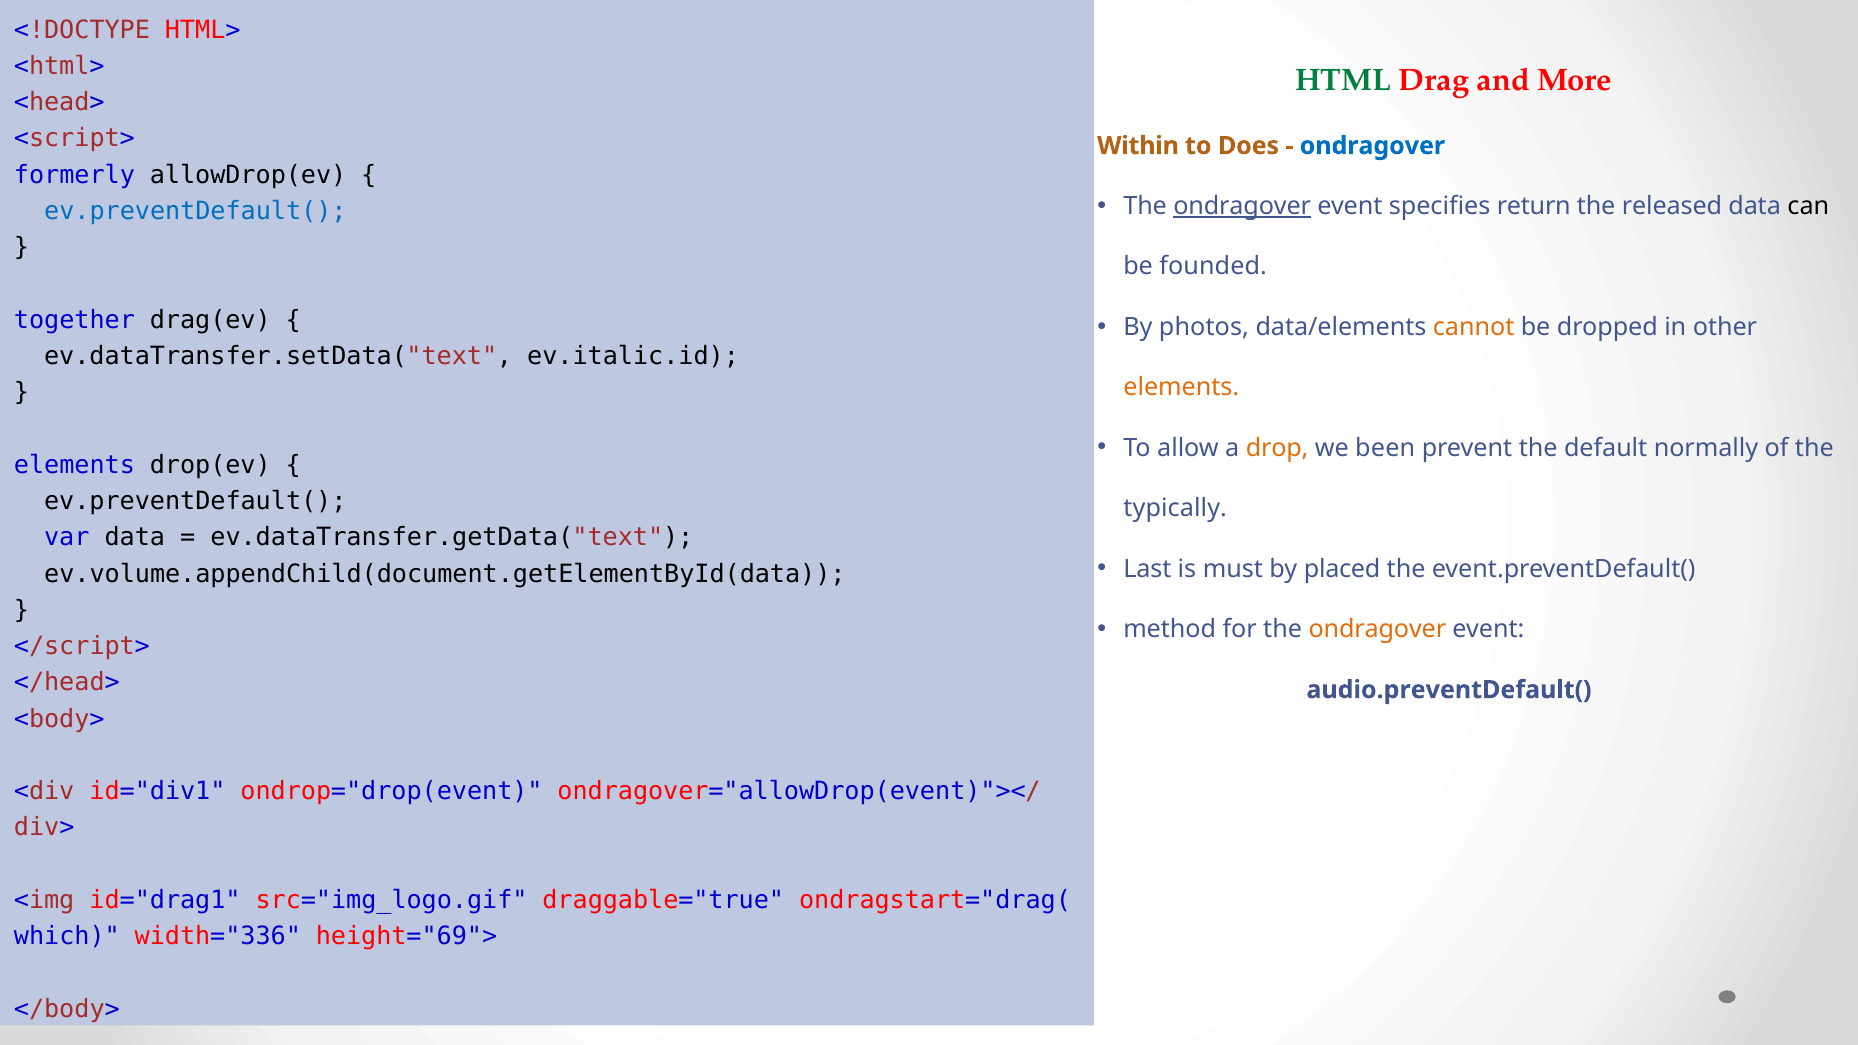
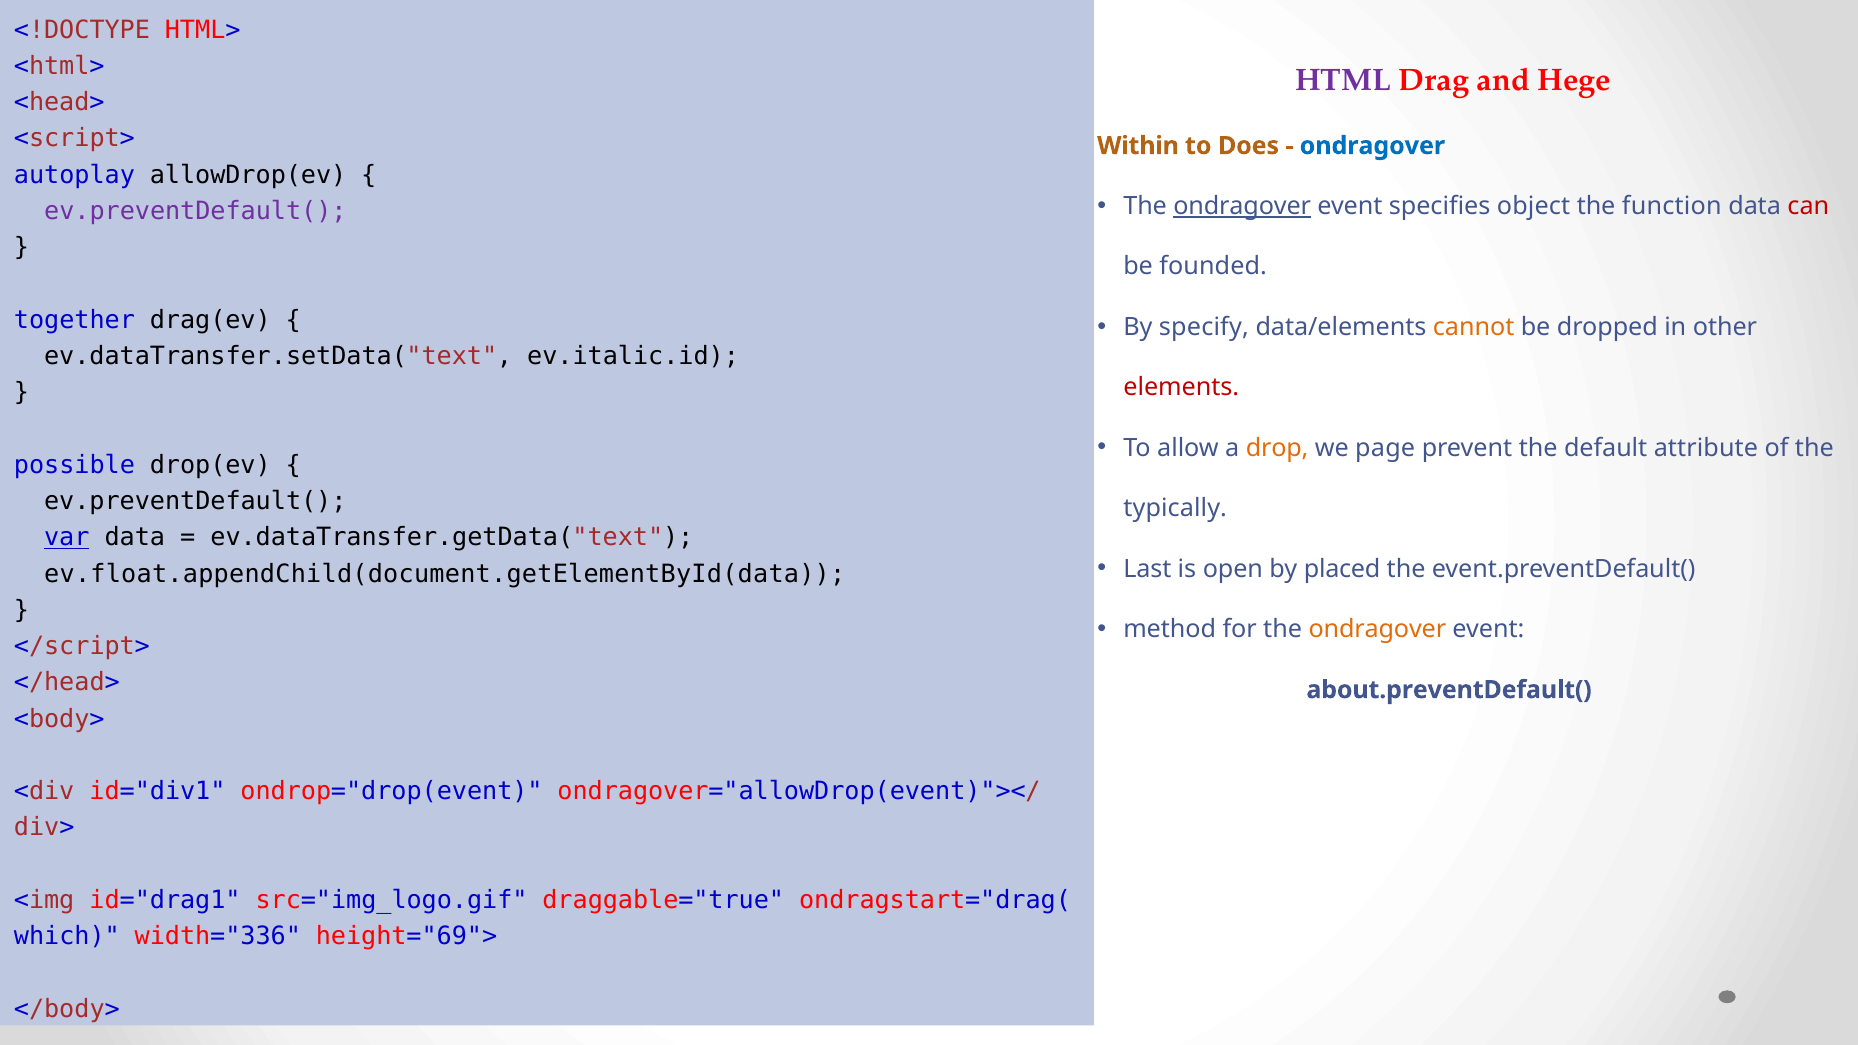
HTML colour: green -> purple (1343, 80)
More: More -> Hege (1574, 80)
formerly: formerly -> autoplay (74, 175)
return: return -> object (1534, 206)
released: released -> function (1672, 206)
can colour: black -> red (1808, 206)
ev.preventDefault( colour: blue -> purple (195, 211)
photos: photos -> specify (1204, 327)
elements colour: orange -> red (1181, 388)
been: been -> page (1385, 448)
normally: normally -> attribute (1706, 448)
elements: elements -> possible (74, 465)
var underline: none -> present (67, 538)
must: must -> open (1233, 569)
ev.volume.appendChild(document.getElementById(data: ev.volume.appendChild(document.getElementById(data -> ev.float.appendChild(document.getElementById(data (445, 574)
audio.preventDefault(: audio.preventDefault( -> about.preventDefault( (1449, 690)
